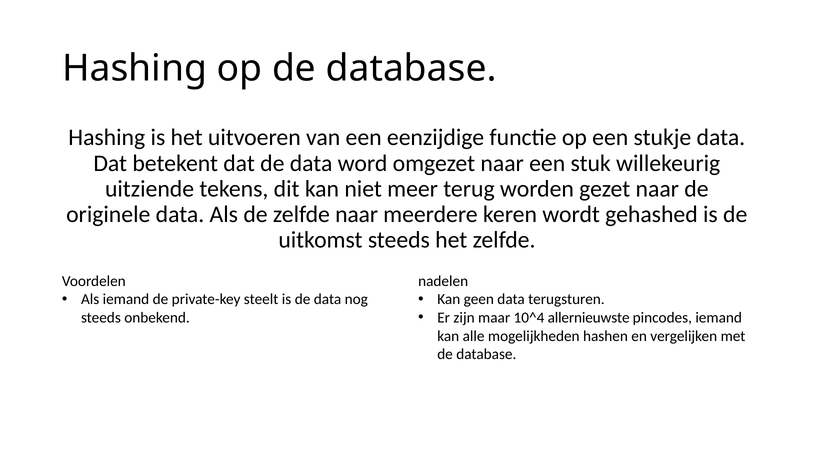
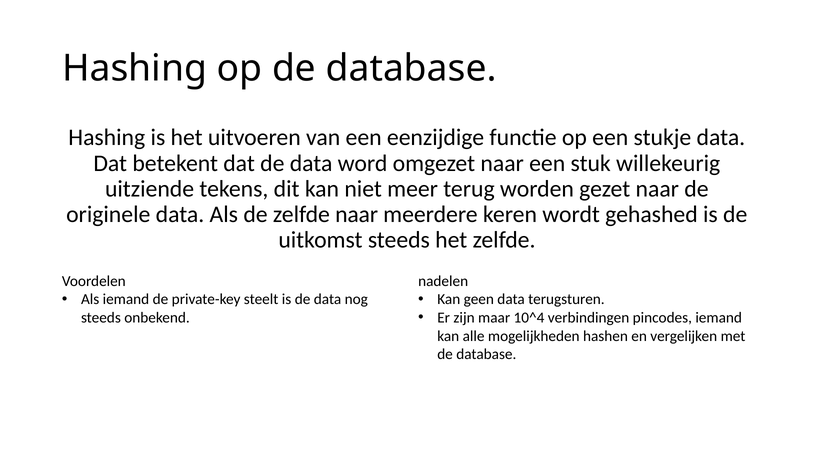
allernieuwste: allernieuwste -> verbindingen (589, 318)
